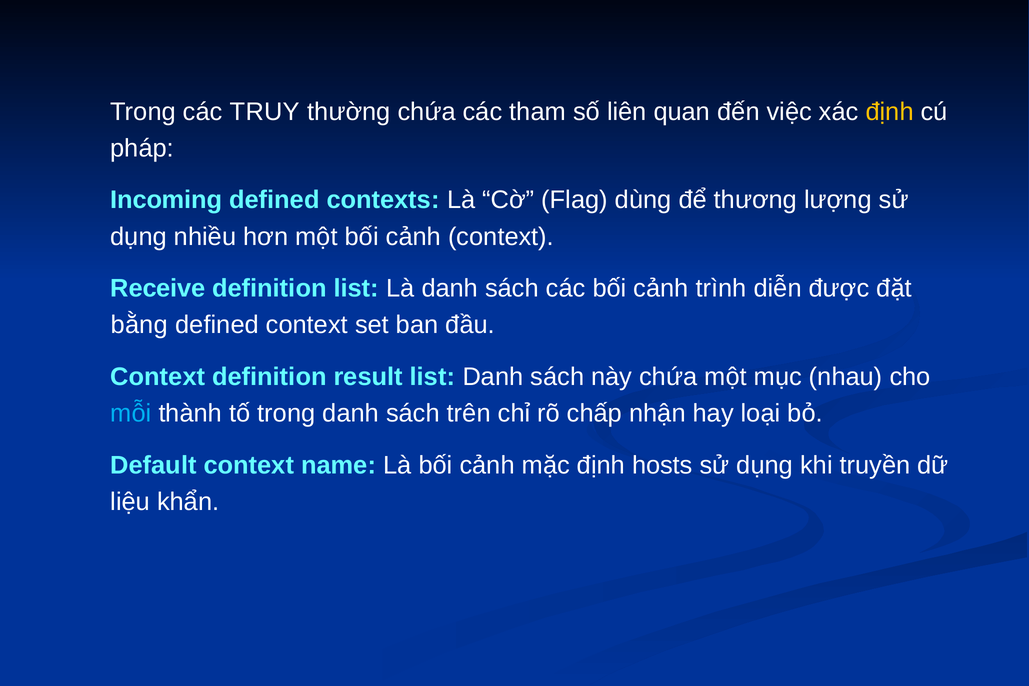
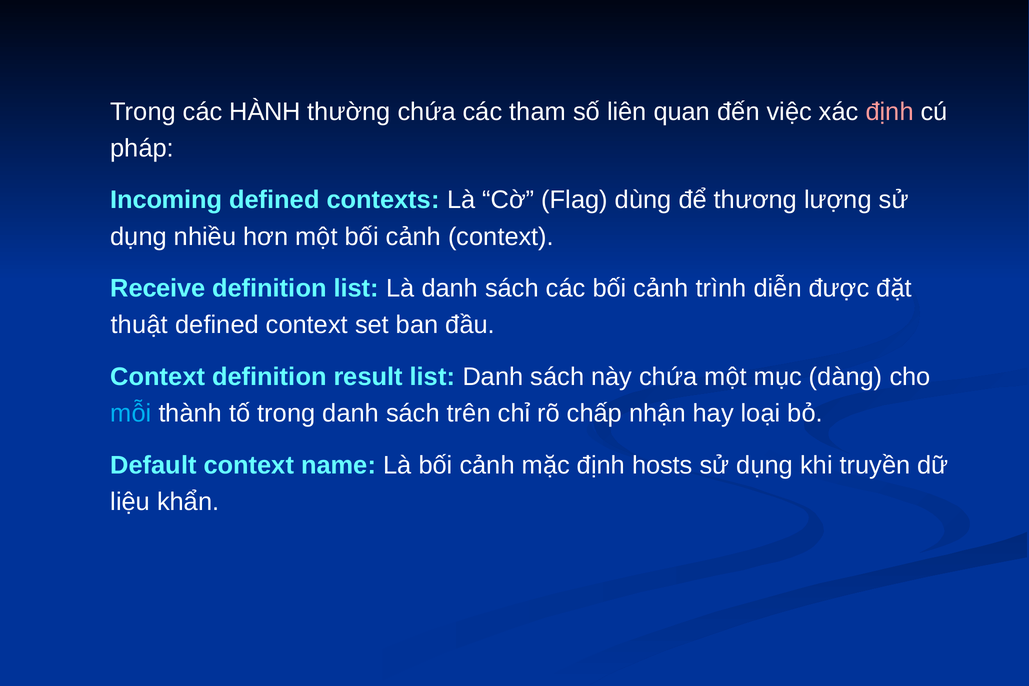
TRUY: TRUY -> HÀNH (265, 112)
định colour: yellow -> pink (890, 112)
bằng: bằng -> thuật (139, 325)
nhau: nhau -> dàng (846, 377)
